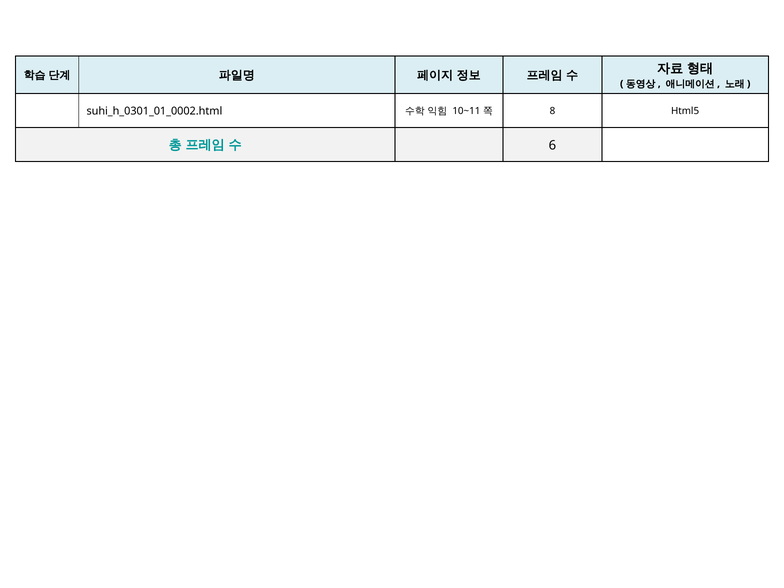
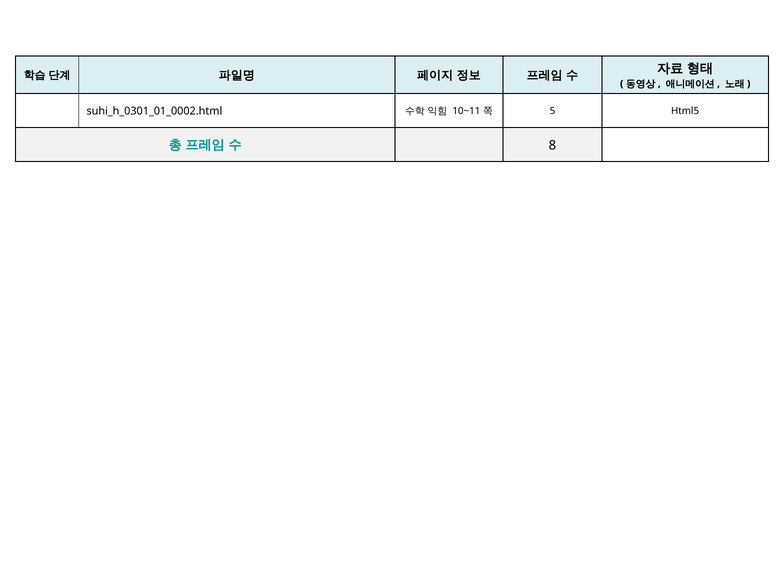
8: 8 -> 5 (552, 111)
6: 6 -> 8 (552, 145)
